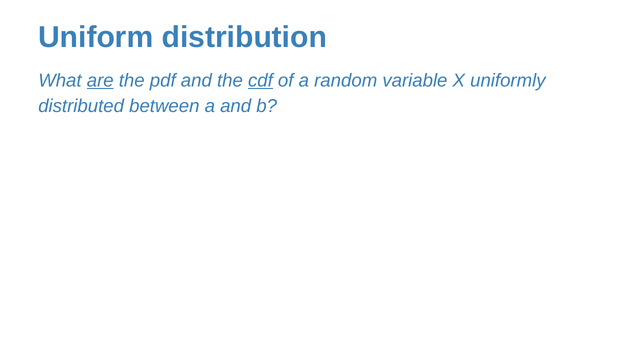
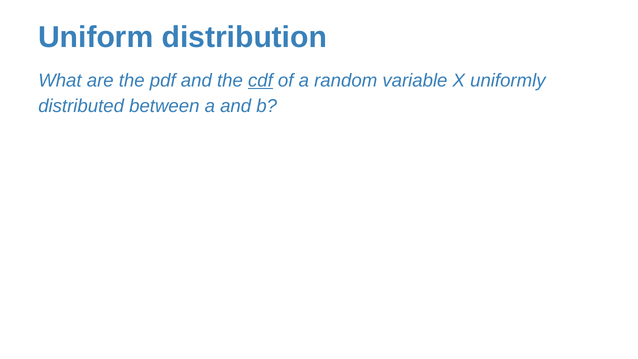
are underline: present -> none (100, 80)
